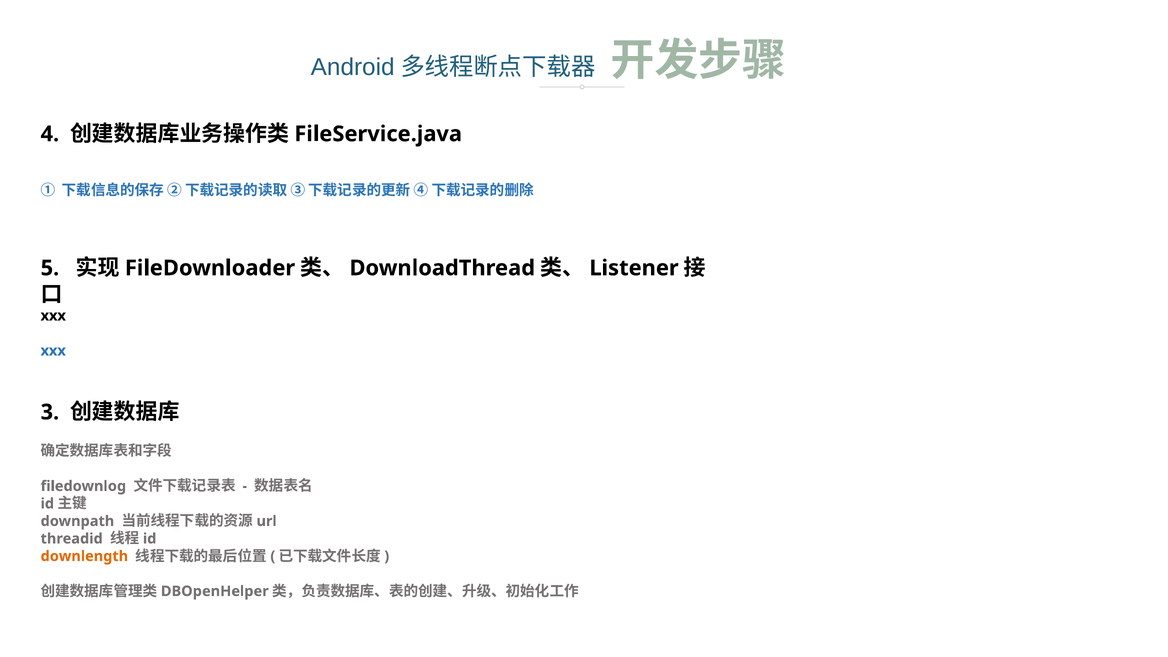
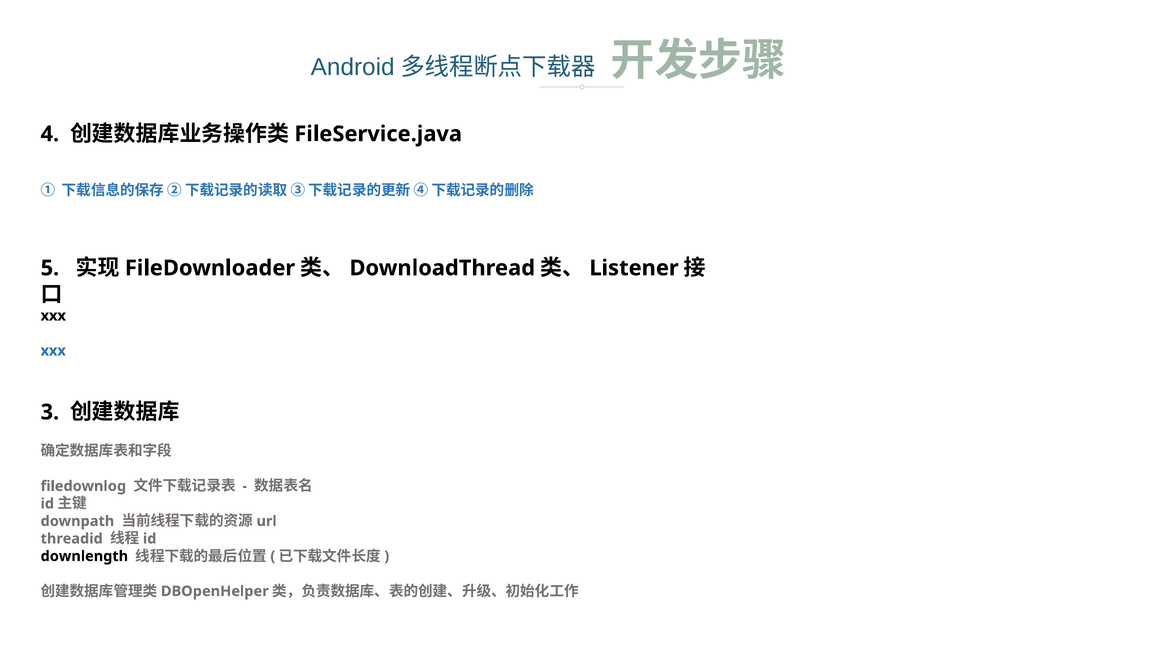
downlength colour: orange -> black (84, 556)
